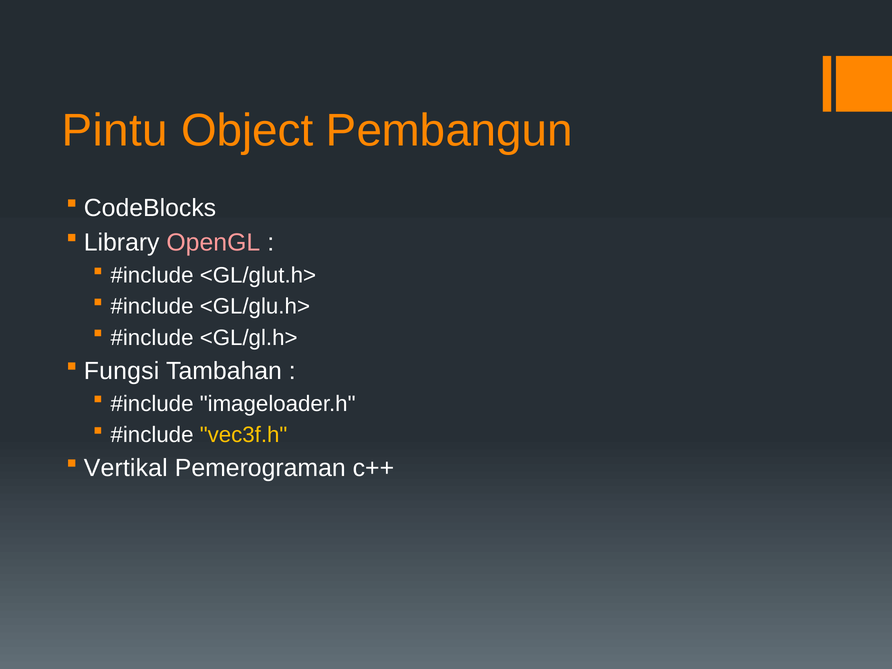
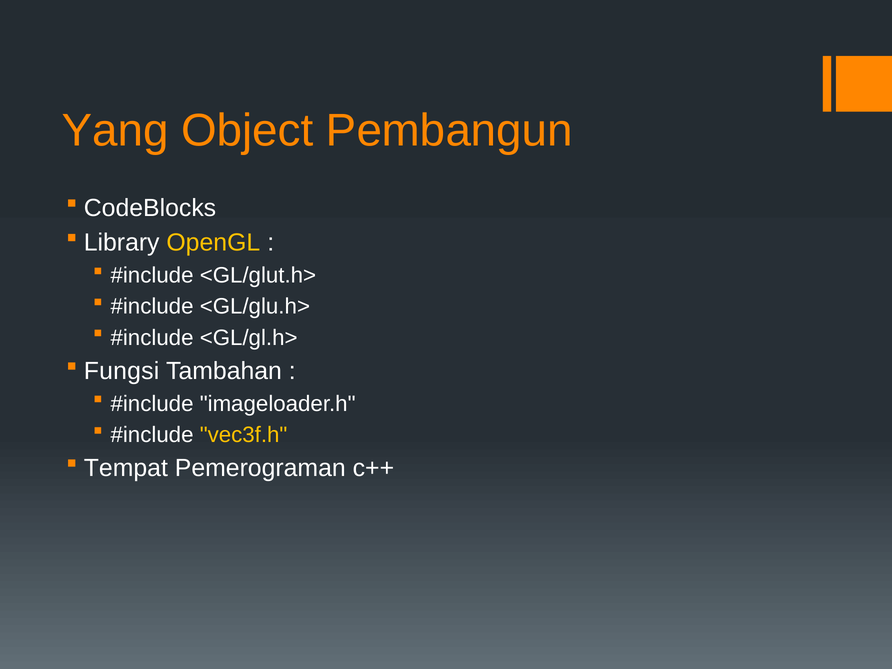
Pintu: Pintu -> Yang (115, 131)
OpenGL colour: pink -> yellow (213, 243)
Vertikal: Vertikal -> Tempat (126, 468)
